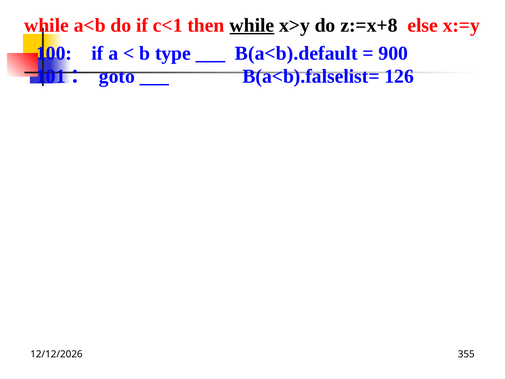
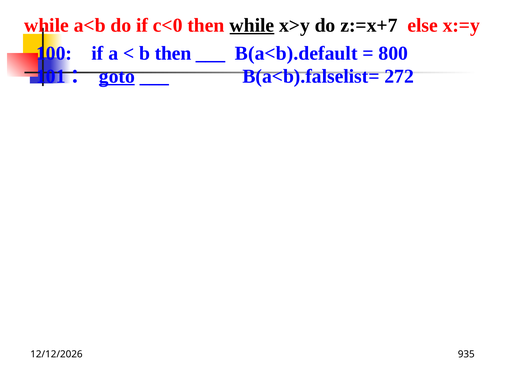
c<1: c<1 -> c<0 (168, 25)
z:=x+8: z:=x+8 -> z:=x+7 (369, 25)
b type: type -> then (173, 53)
900: 900 -> 800 (393, 53)
goto underline: none -> present (117, 76)
126: 126 -> 272 (399, 76)
355: 355 -> 935 (466, 354)
